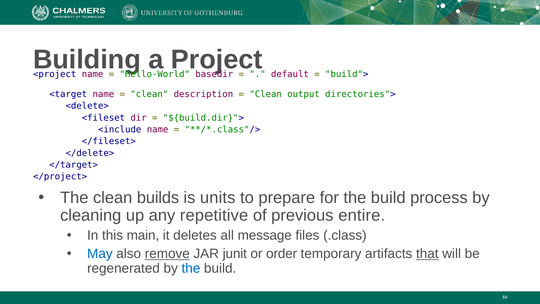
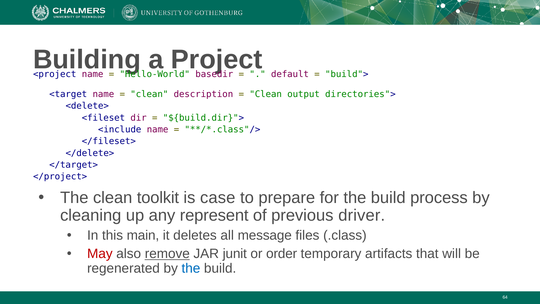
builds: builds -> toolkit (158, 198)
units: units -> case (218, 198)
repetitive: repetitive -> represent (214, 215)
entire: entire -> driver (362, 215)
May colour: blue -> red (100, 254)
that underline: present -> none (427, 254)
